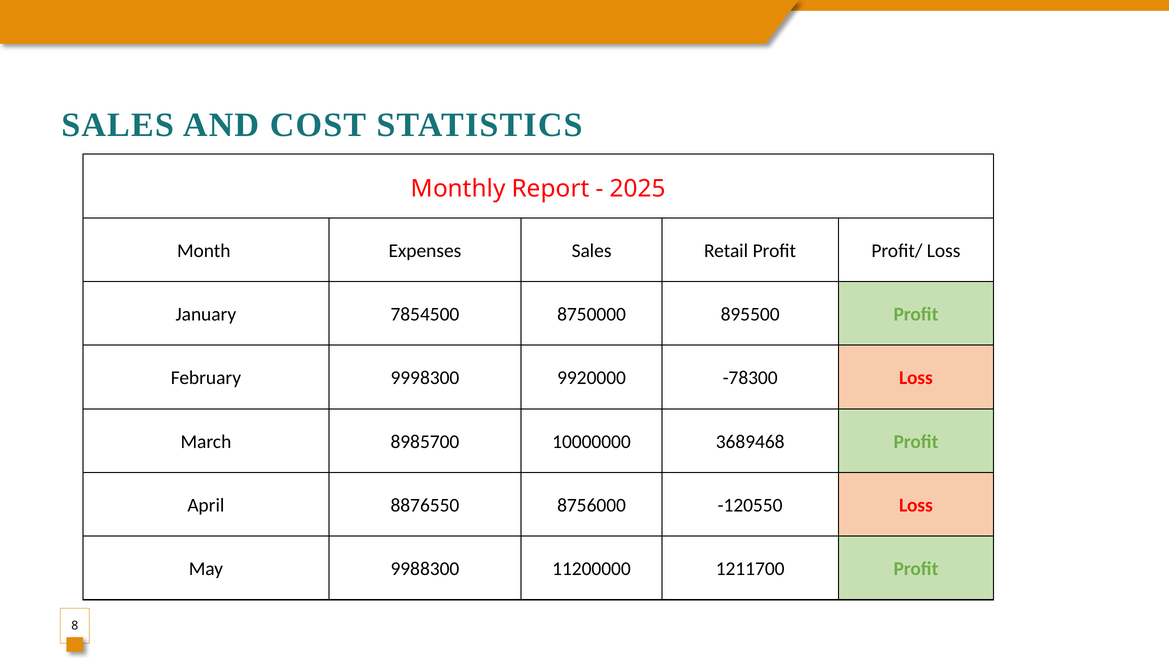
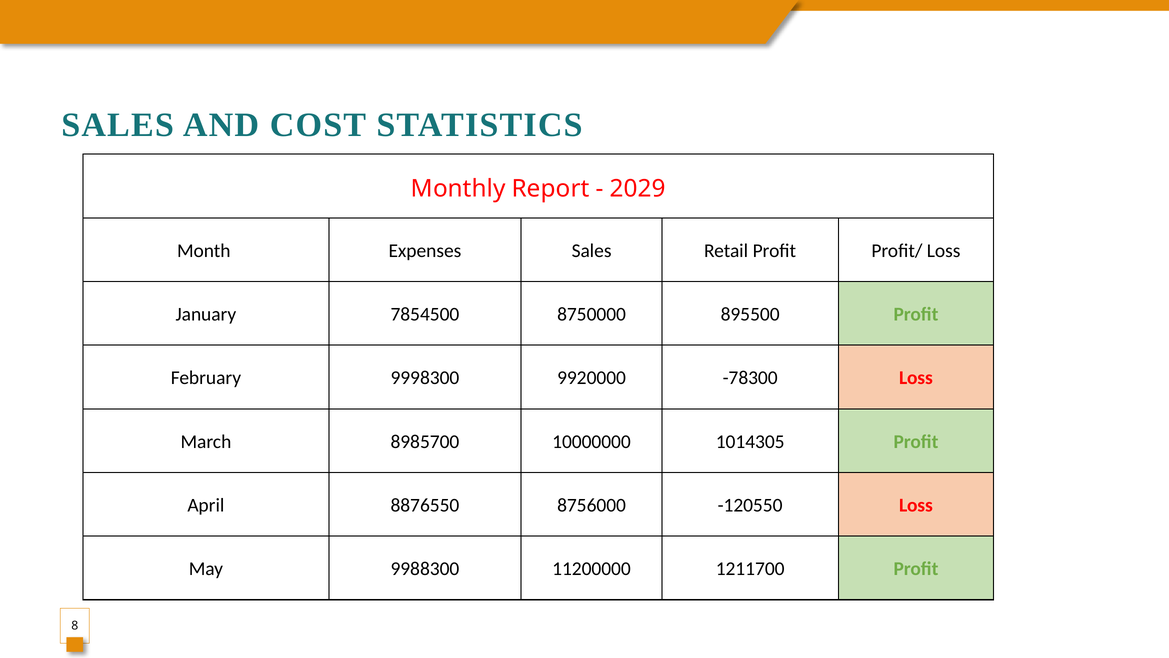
2025: 2025 -> 2029 (638, 188)
3689468: 3689468 -> 1014305 (750, 441)
